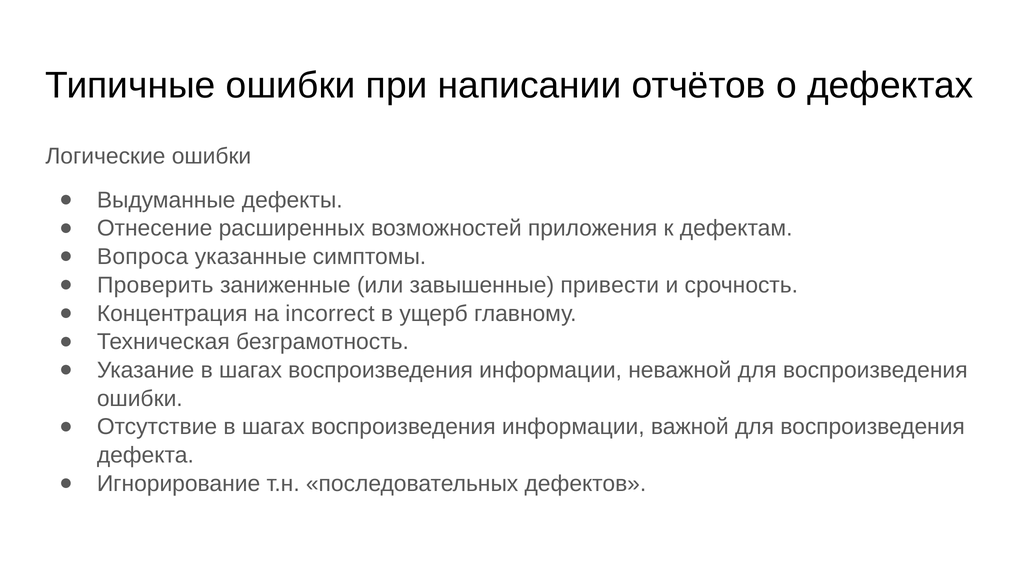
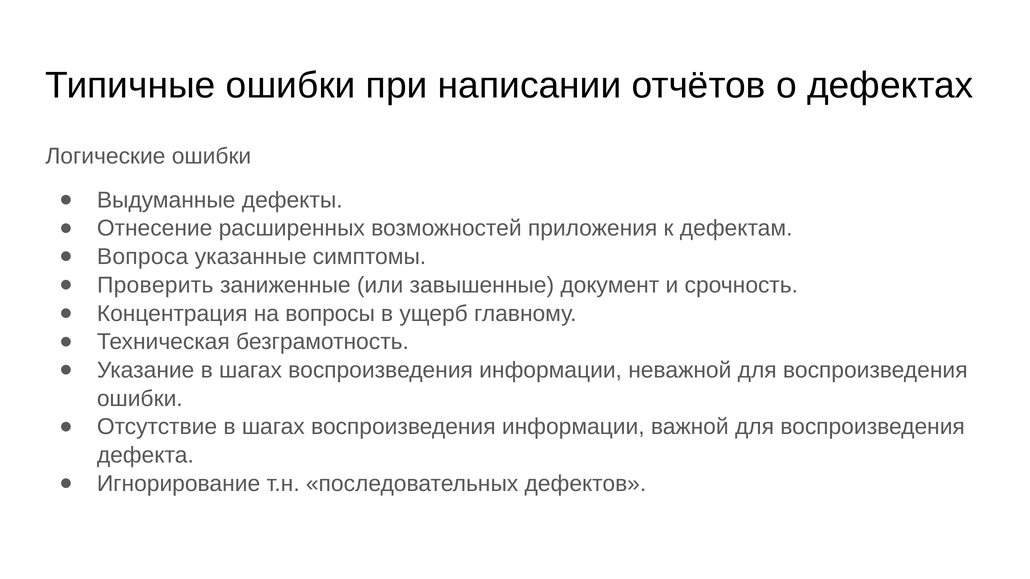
привести: привести -> документ (610, 285)
incorrect: incorrect -> вопросы (330, 314)
